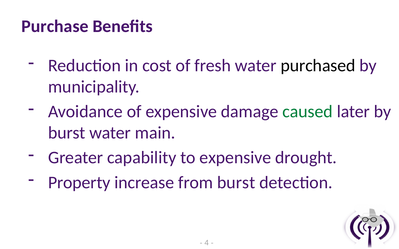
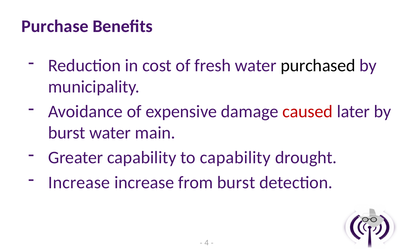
caused colour: green -> red (308, 112)
to expensive: expensive -> capability (235, 158)
Property: Property -> Increase (79, 183)
